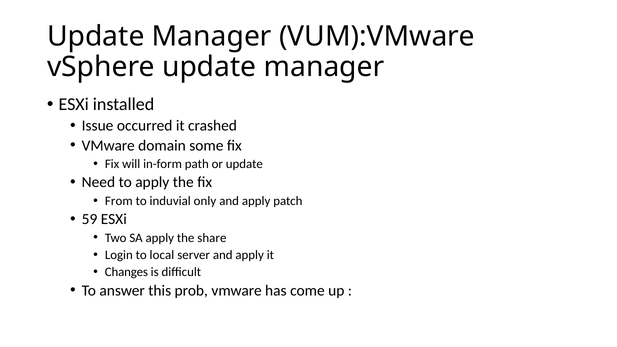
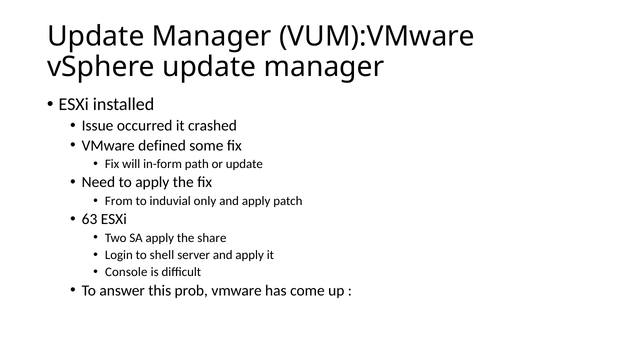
domain: domain -> defined (162, 145)
59: 59 -> 63 (90, 219)
local: local -> shell (162, 255)
Changes: Changes -> Console (126, 272)
